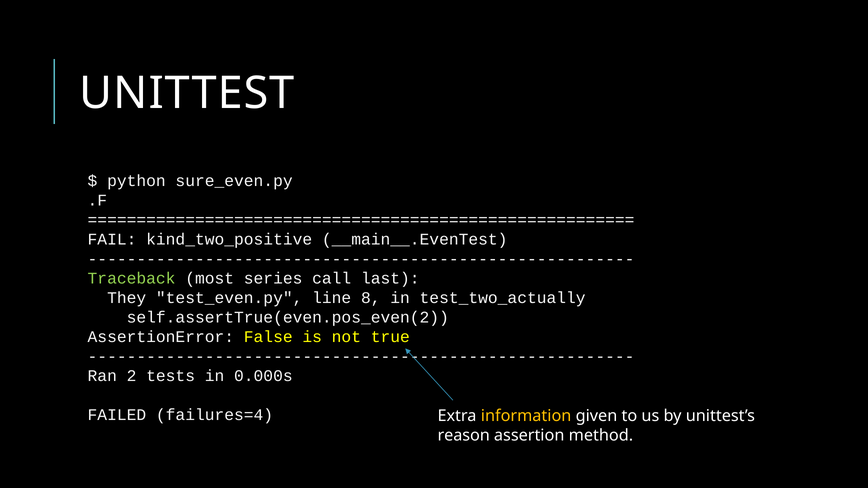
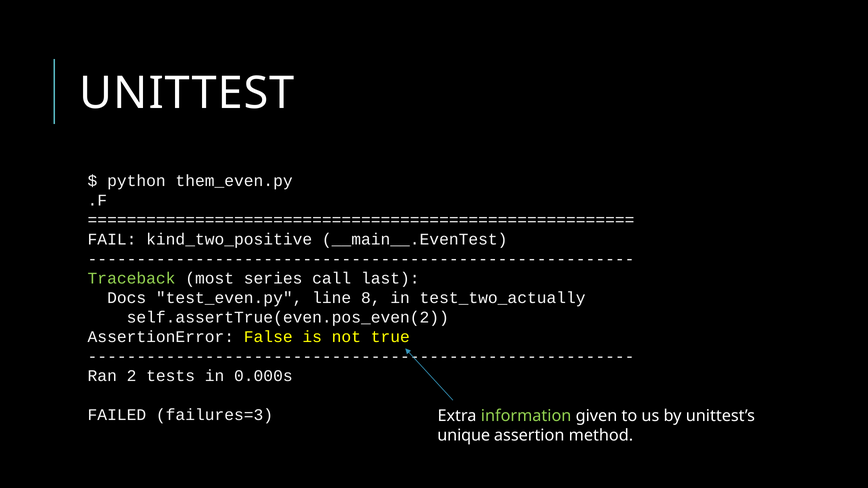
sure_even.py: sure_even.py -> them_even.py (234, 181)
They: They -> Docs (127, 298)
failures=4: failures=4 -> failures=3 (215, 415)
information colour: yellow -> light green (526, 416)
reason: reason -> unique (464, 436)
